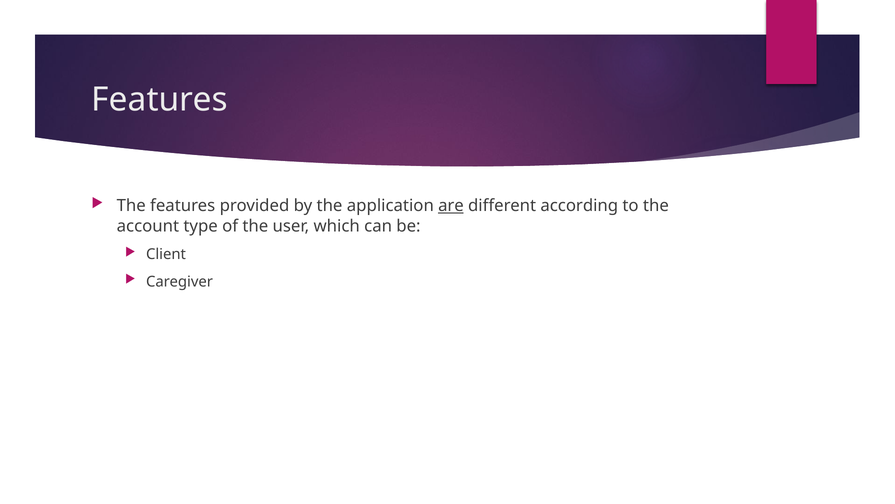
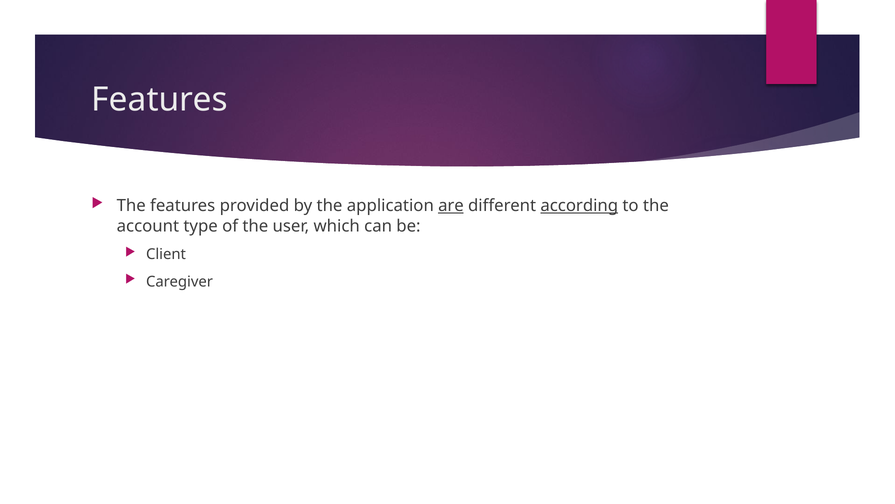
according underline: none -> present (579, 206)
